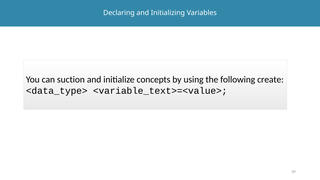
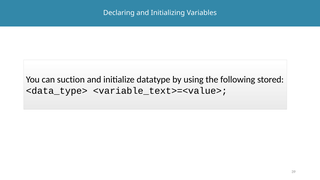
concepts: concepts -> datatype (153, 80)
create: create -> stored (271, 80)
